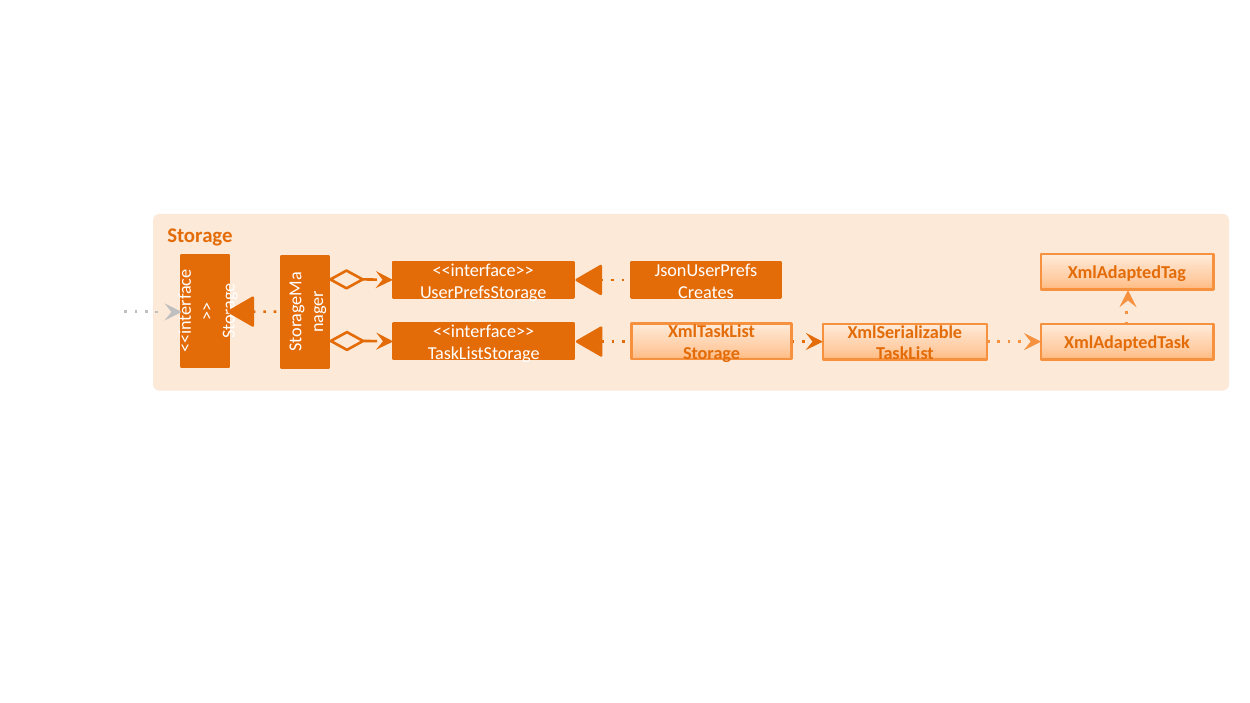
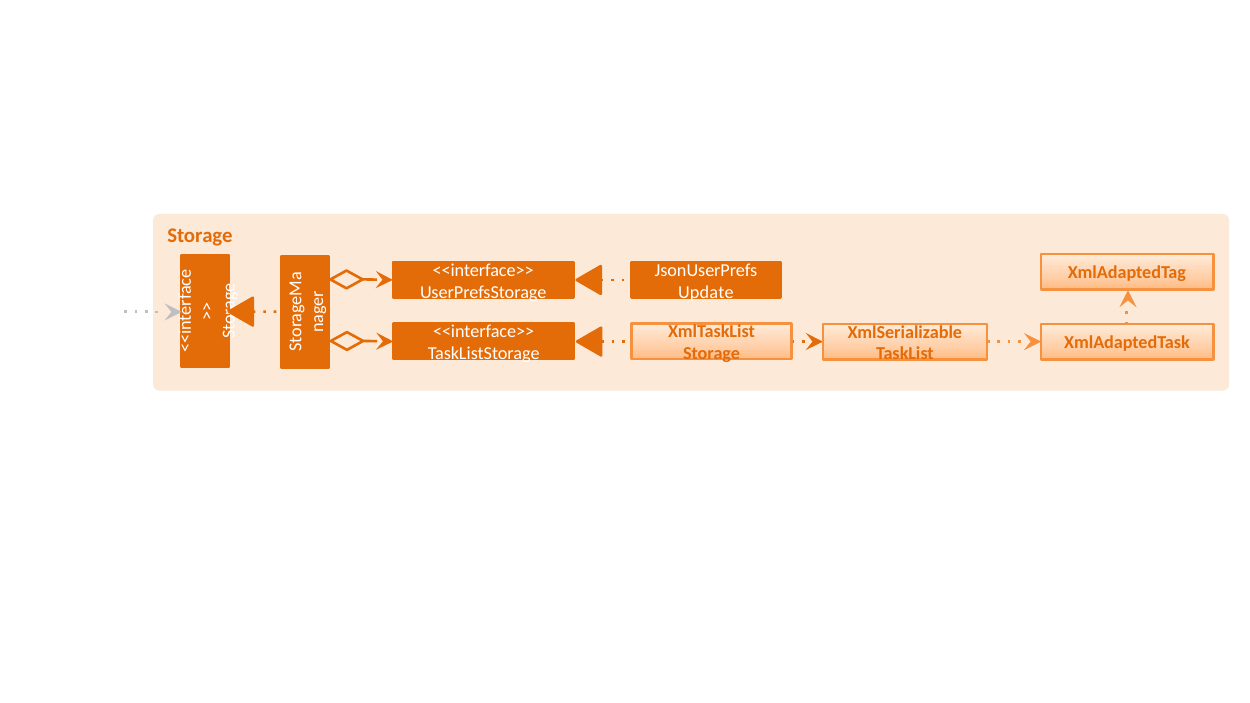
Creates: Creates -> Update (706, 292)
